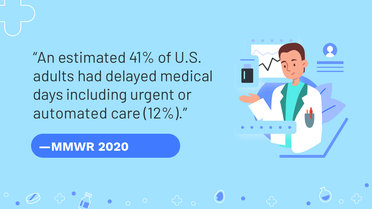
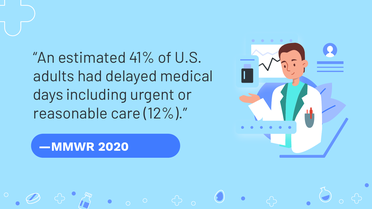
automated: automated -> reasonable (70, 114)
